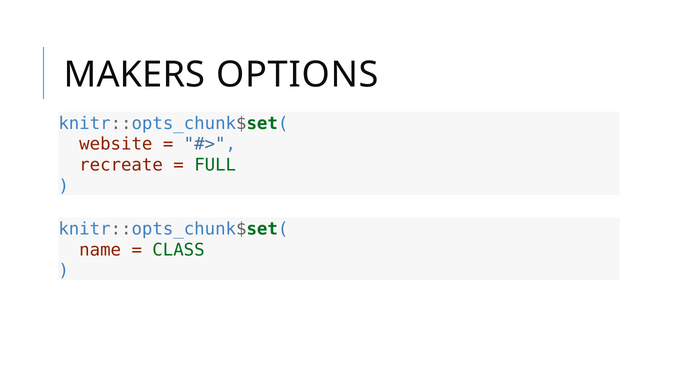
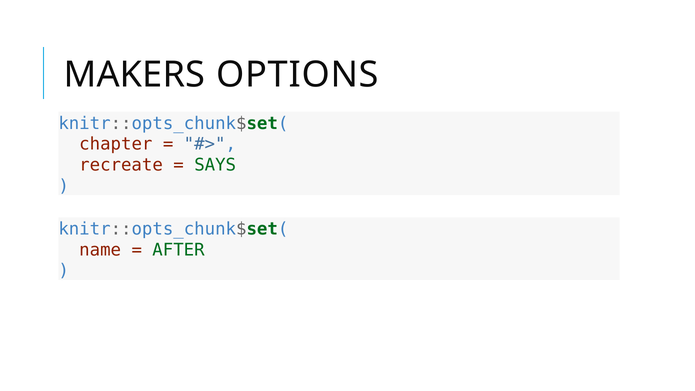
website: website -> chapter (116, 144)
FULL: FULL -> SAYS (215, 165)
CLASS: CLASS -> AFTER (179, 250)
